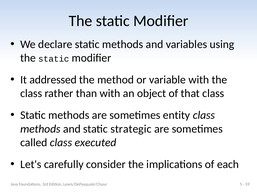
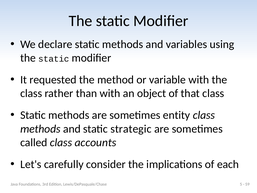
addressed: addressed -> requested (53, 80)
executed: executed -> accounts (96, 142)
